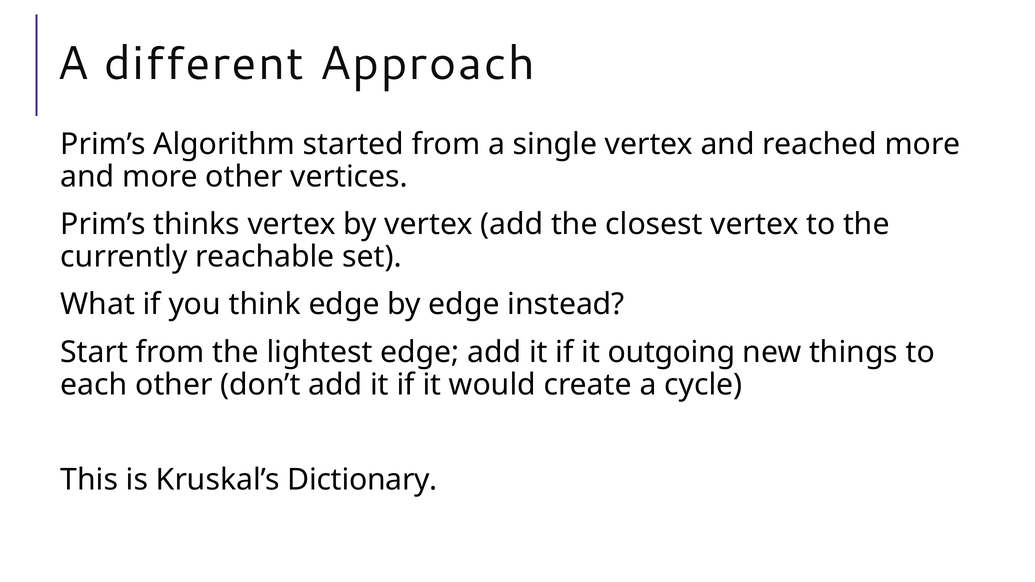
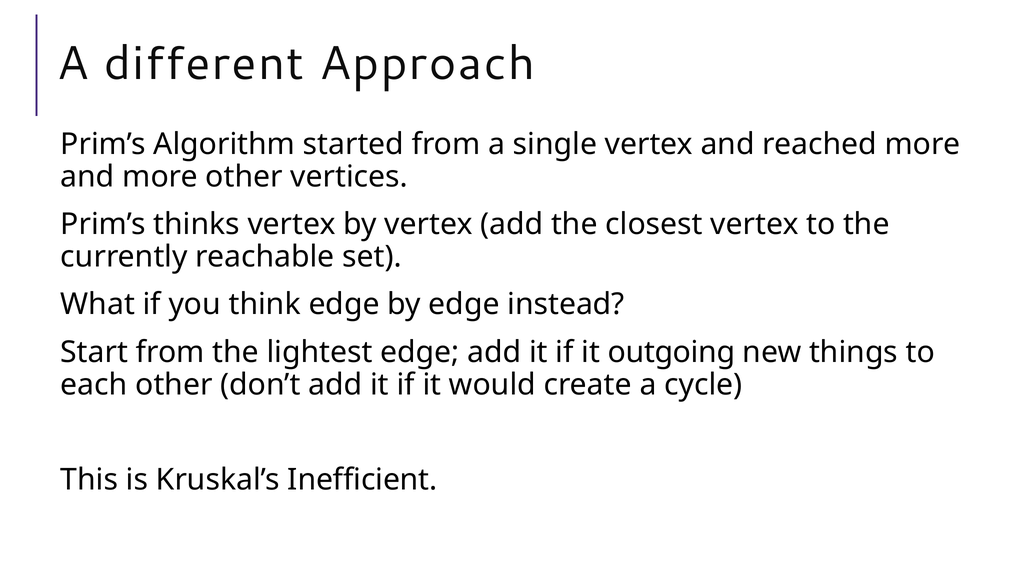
Dictionary: Dictionary -> Inefficient (362, 480)
